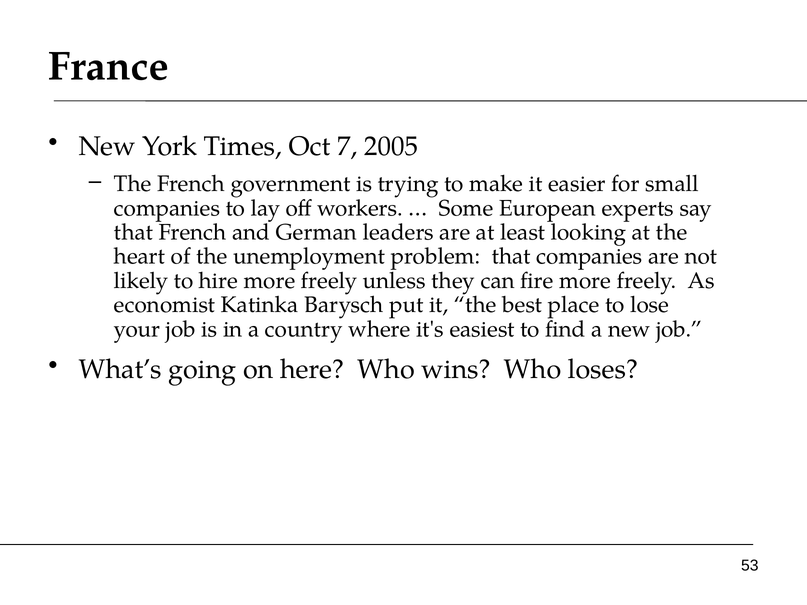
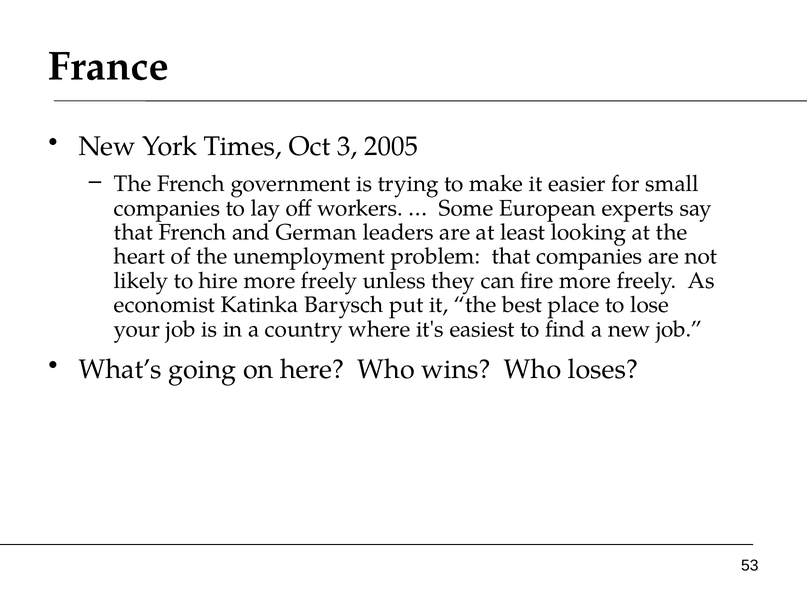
7: 7 -> 3 (347, 146)
